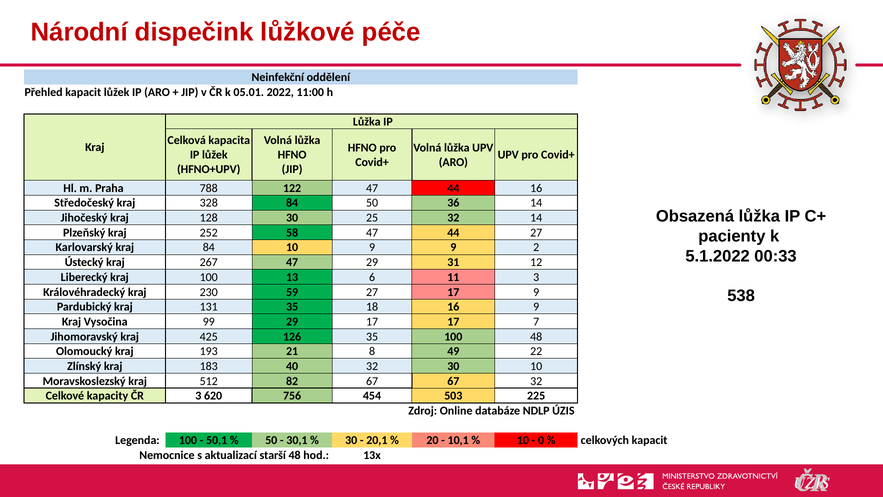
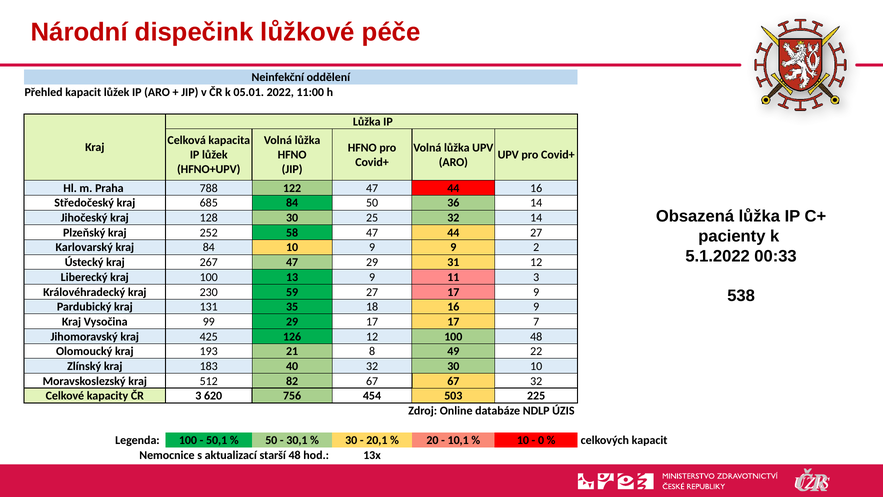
328: 328 -> 685 (209, 203)
13 6: 6 -> 9 (372, 277)
126 35: 35 -> 12 (372, 336)
